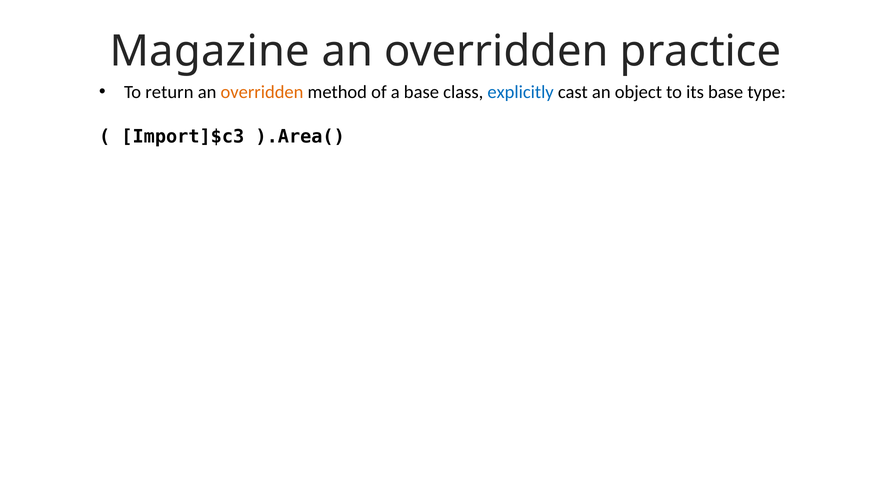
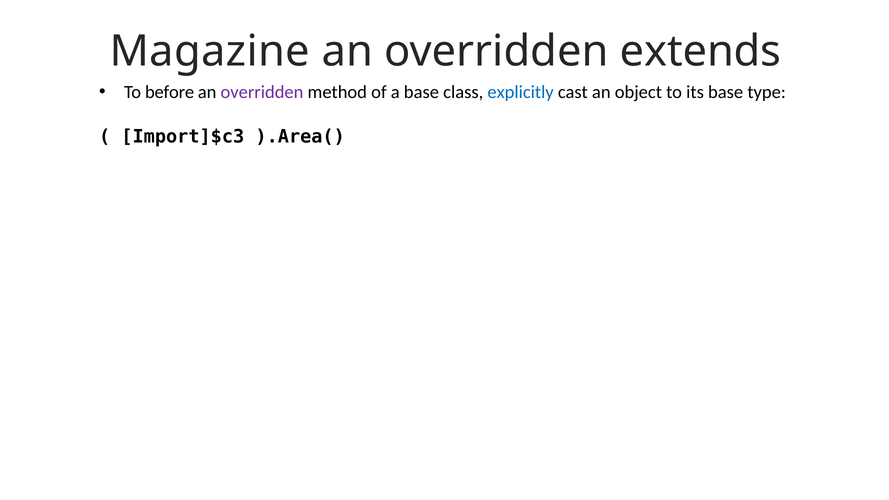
practice: practice -> extends (701, 51)
return: return -> before (170, 92)
overridden colour: orange -> purple (262, 92)
